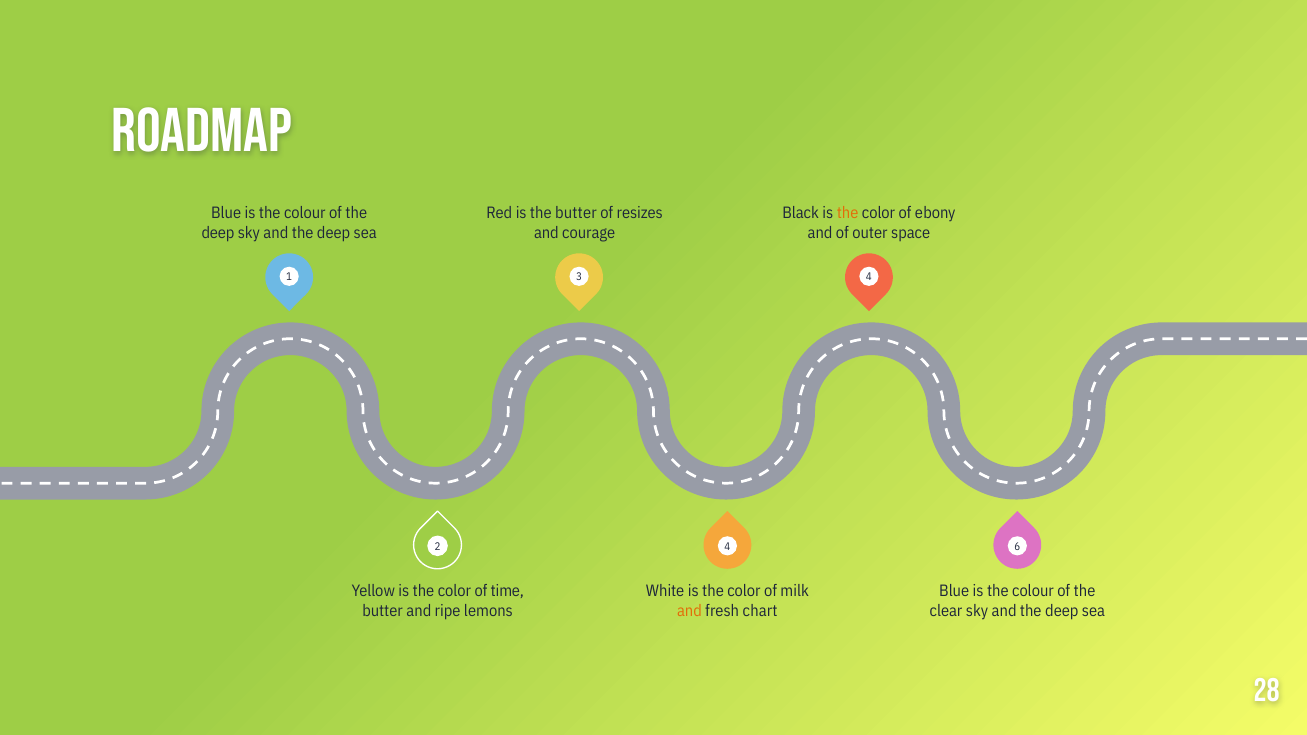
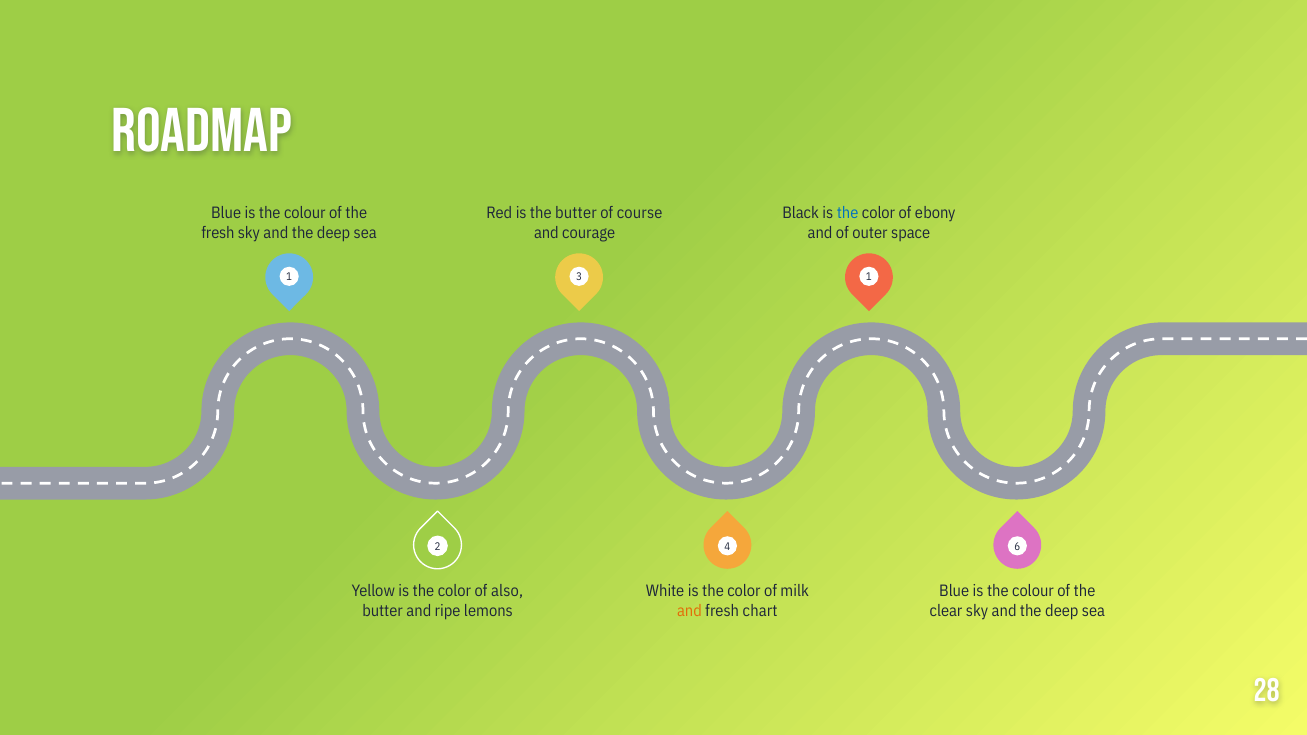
resizes: resizes -> course (640, 213)
the colour: orange -> blue (848, 213)
deep: deep -> fresh (218, 233)
3 4: 4 -> 1 (869, 277)
time: time -> also (507, 592)
